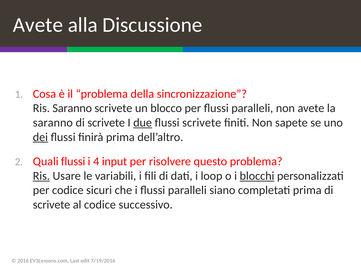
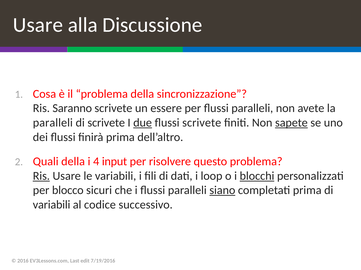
Avete: Avete -> Usare (38, 25)
blocco: blocco -> essere (166, 109)
saranno: saranno -> paralleli (53, 123)
sapete underline: none -> present (291, 123)
dei underline: present -> none (40, 137)
Quali flussi: flussi -> della (73, 162)
per codice: codice -> blocco (68, 191)
siano underline: none -> present (222, 191)
scrivete: scrivete -> variabili (52, 205)
